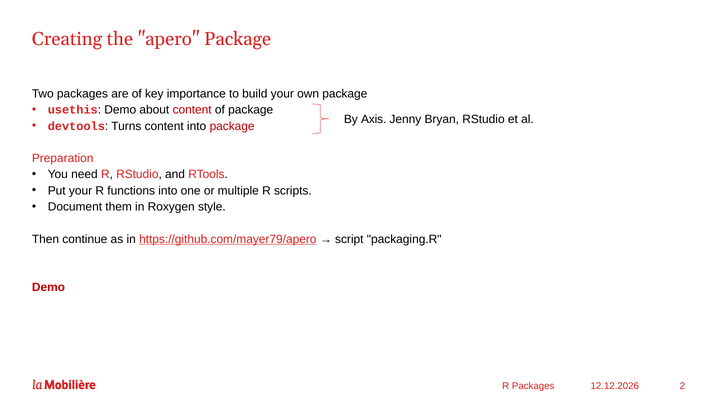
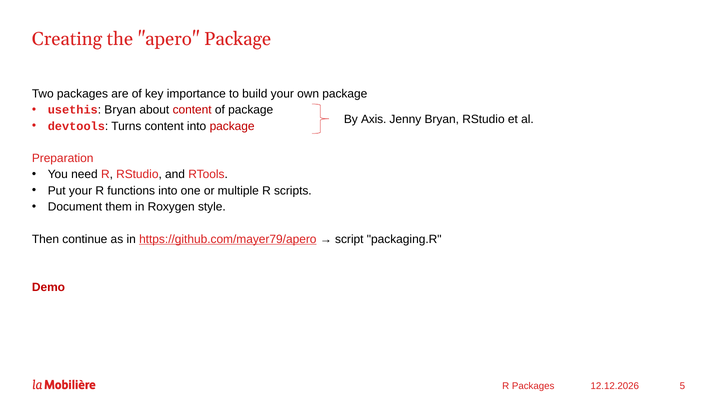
usethis Demo: Demo -> Bryan (120, 110)
2: 2 -> 5 (682, 386)
